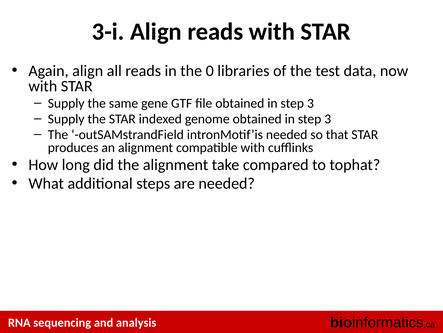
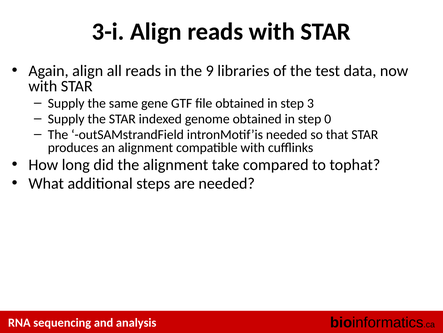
0: 0 -> 9 (210, 71)
3: 3 -> 0 (328, 119)
